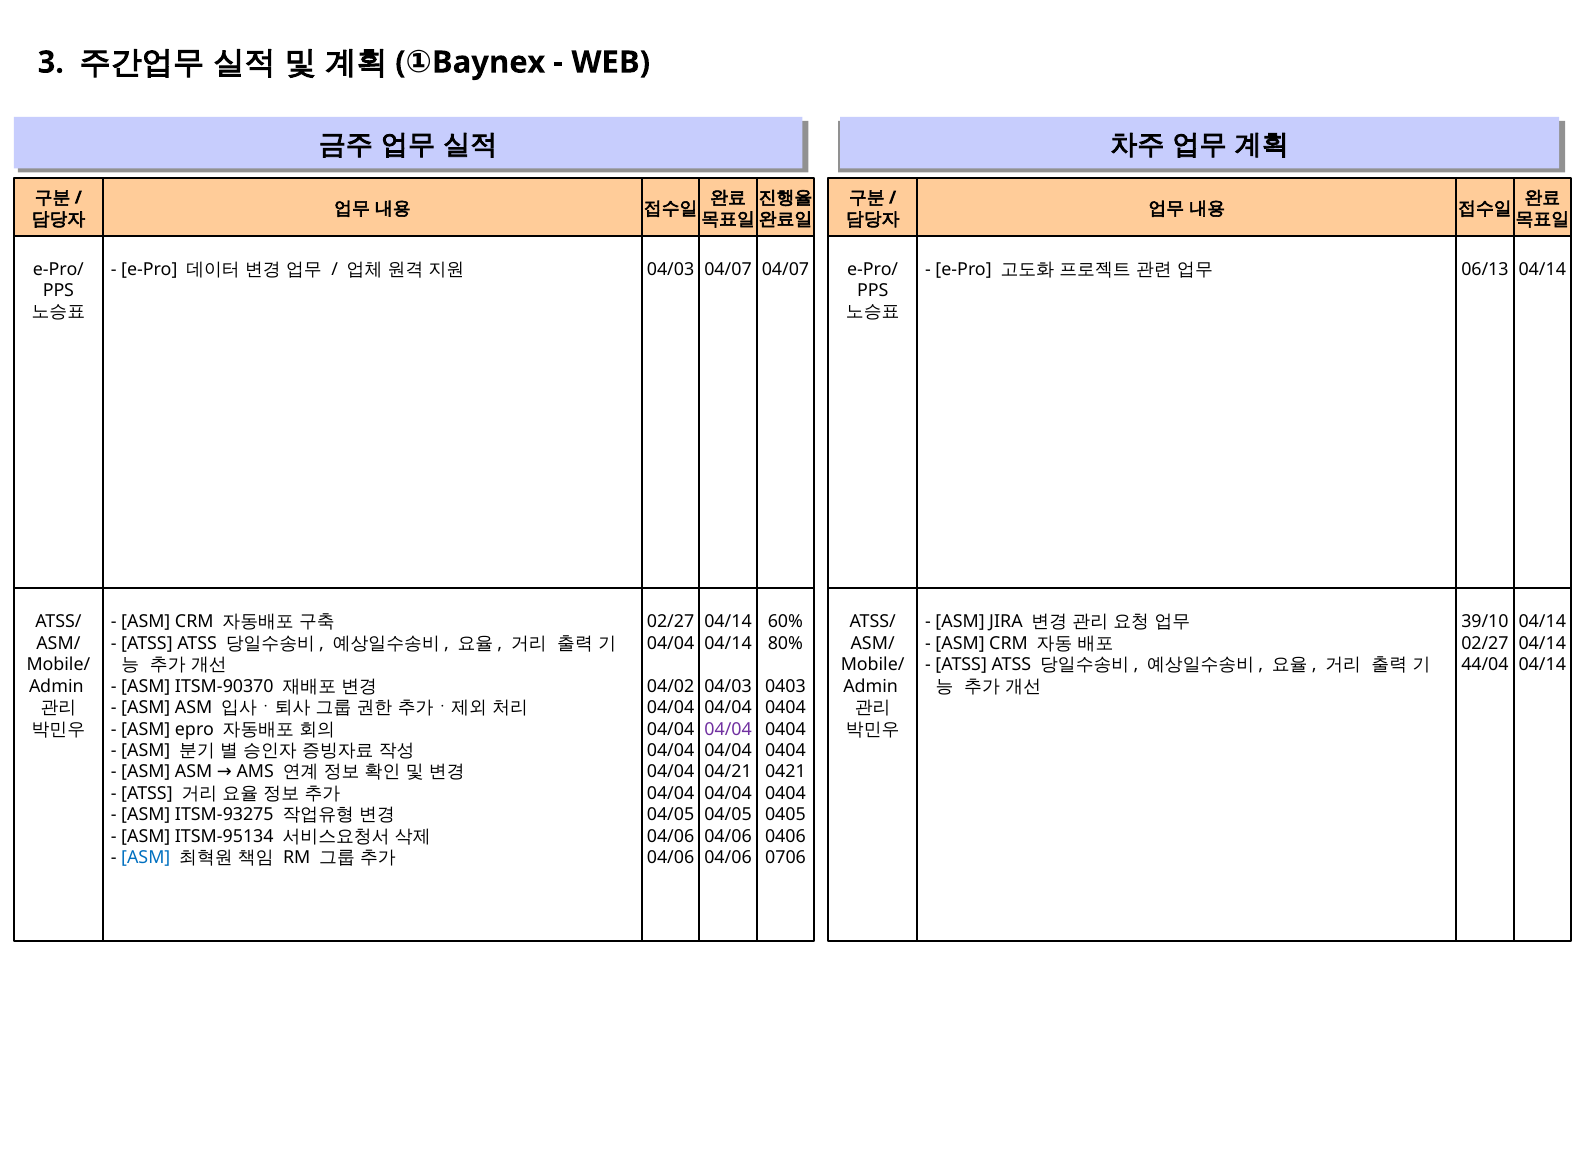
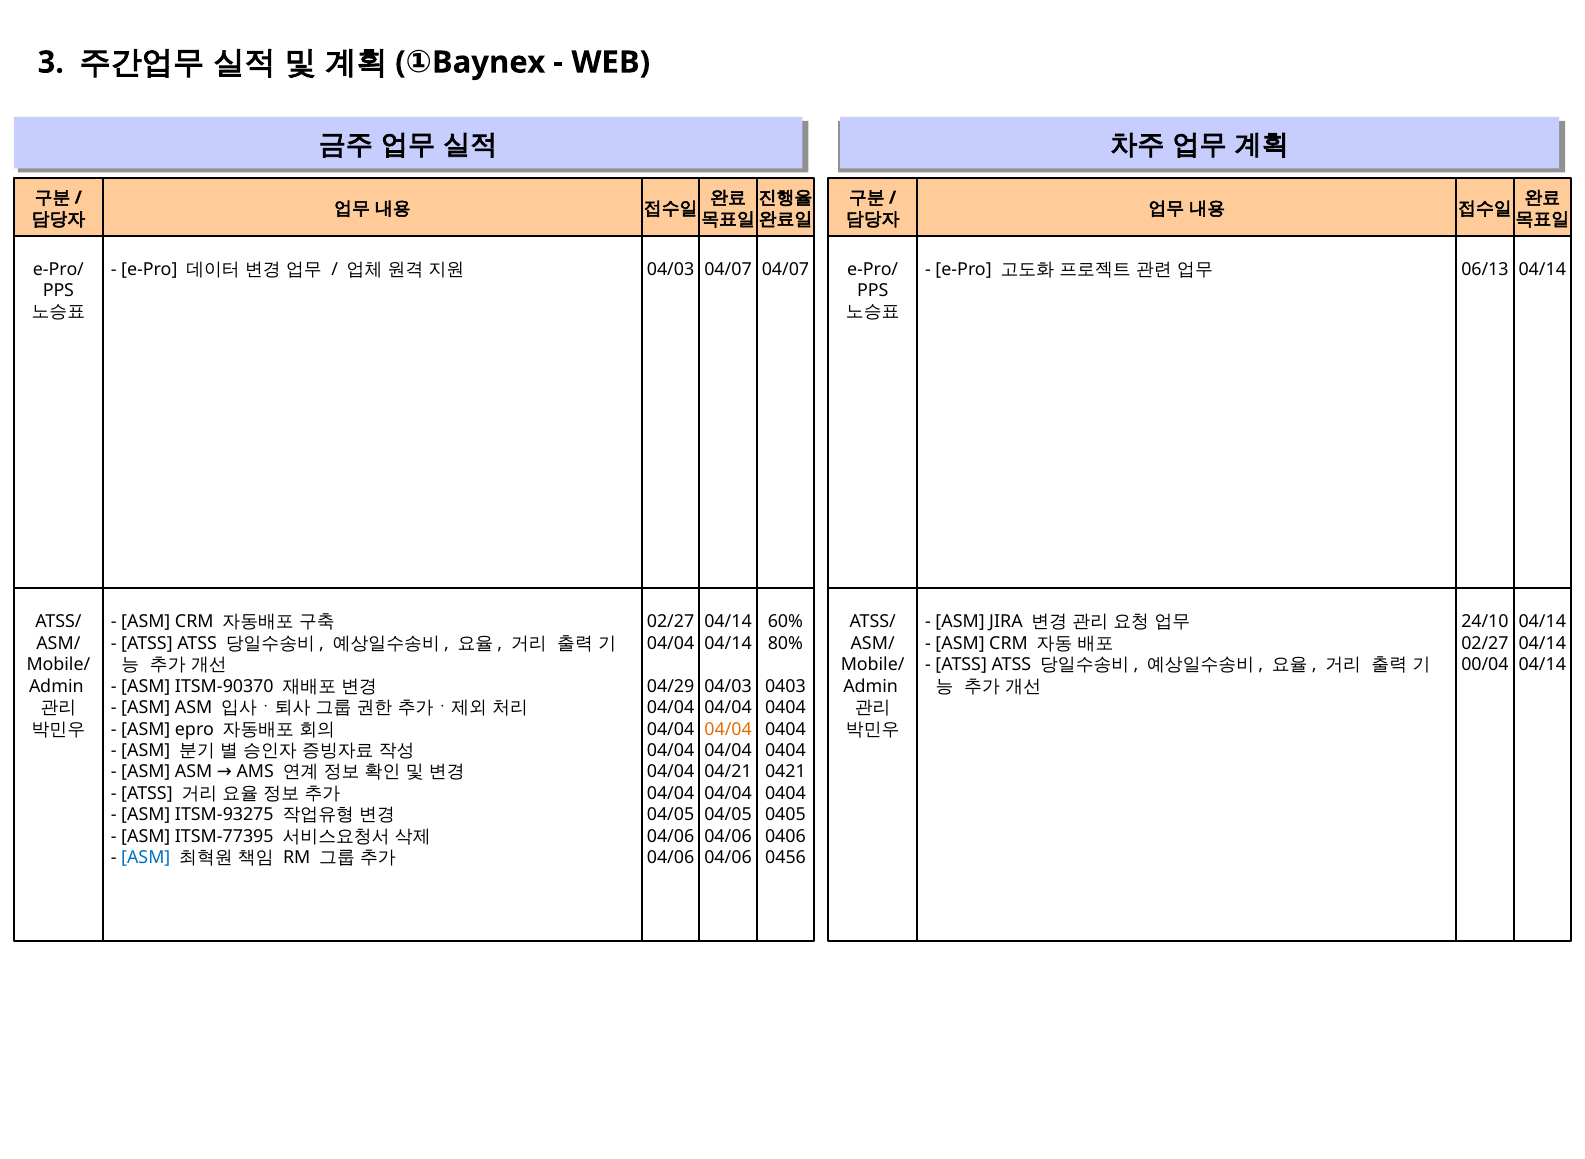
39/10: 39/10 -> 24/10 (1485, 622)
44/04: 44/04 -> 00/04 (1485, 665)
04/02: 04/02 -> 04/29 (671, 686)
04/04 colour: purple -> orange (728, 729)
ITSM-95134: ITSM-95134 -> ITSM-77395 (224, 836)
0706: 0706 -> 0456 (786, 858)
